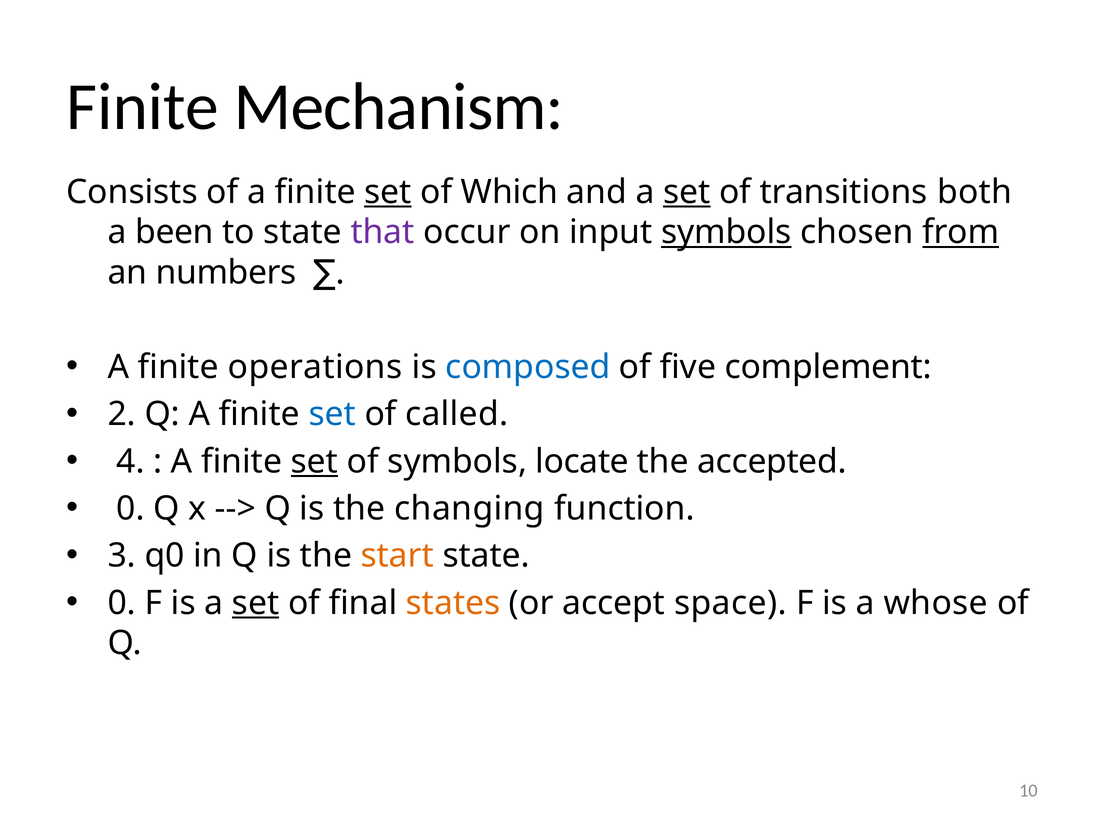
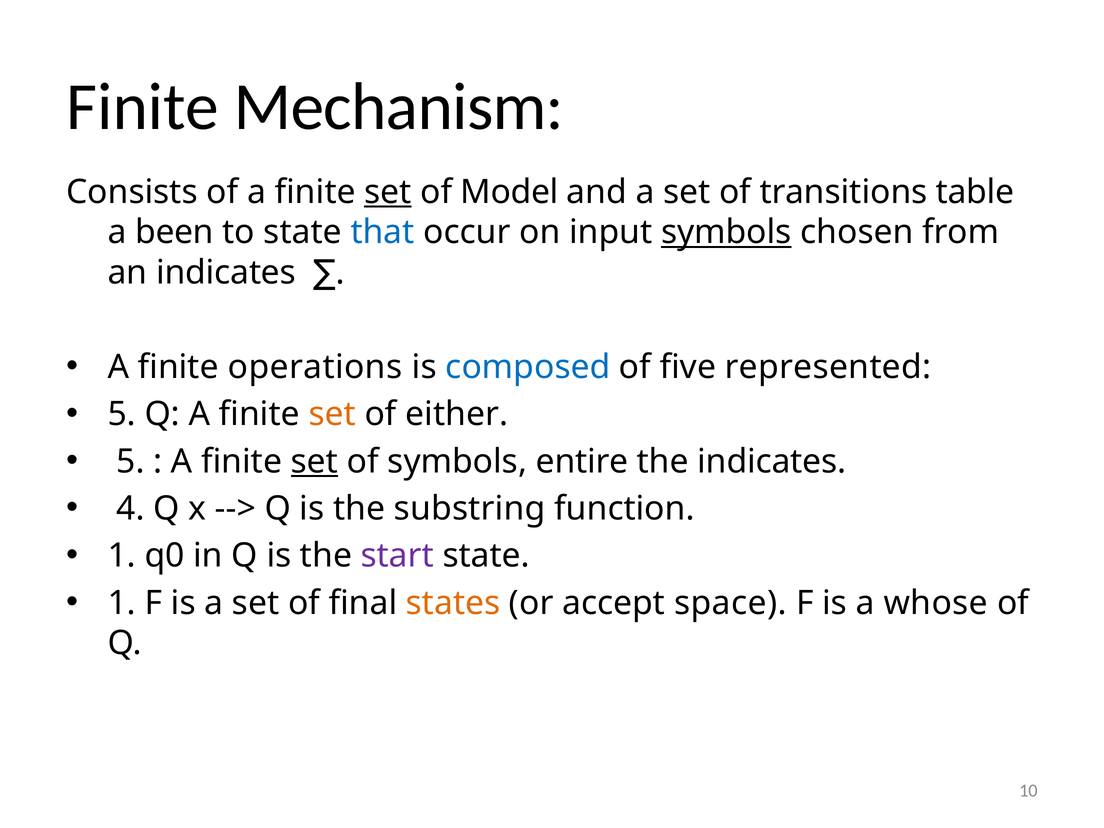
Which: Which -> Model (509, 192)
set underline: present -> none (687, 192)
both: both -> table (975, 192)
that colour: purple -> blue (383, 232)
from underline: present -> none (961, 232)
an numbers: numbers -> indicates (226, 273)
complement: complement -> represented (828, 367)
2: 2 -> 5 (122, 414)
set colour: blue -> orange (332, 414)
called: called -> either (457, 414)
4: 4 -> 5 (130, 461)
locate: locate -> entire (582, 461)
the accepted: accepted -> indicates (772, 461)
0: 0 -> 4 (130, 509)
changing: changing -> substring (470, 509)
3: 3 -> 1 (122, 556)
start colour: orange -> purple (397, 556)
0: 0 -> 1 (122, 603)
set underline: present -> none (256, 603)
